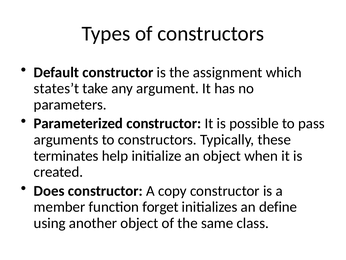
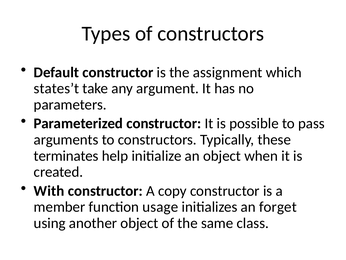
Does: Does -> With (49, 191)
forget: forget -> usage (160, 207)
define: define -> forget (278, 207)
